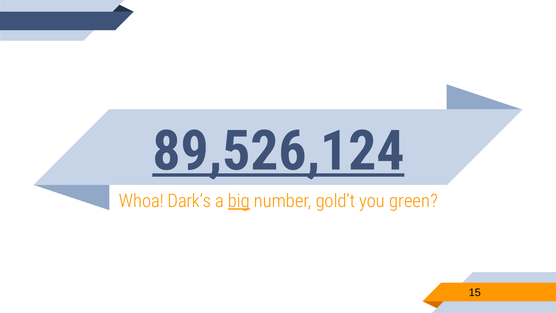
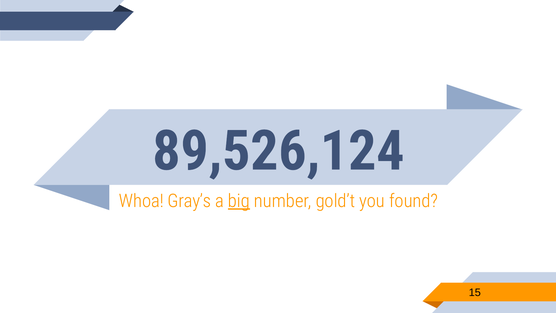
89,526,124 underline: present -> none (278, 151)
Dark’s: Dark’s -> Gray’s (189, 201)
green: green -> found (414, 201)
